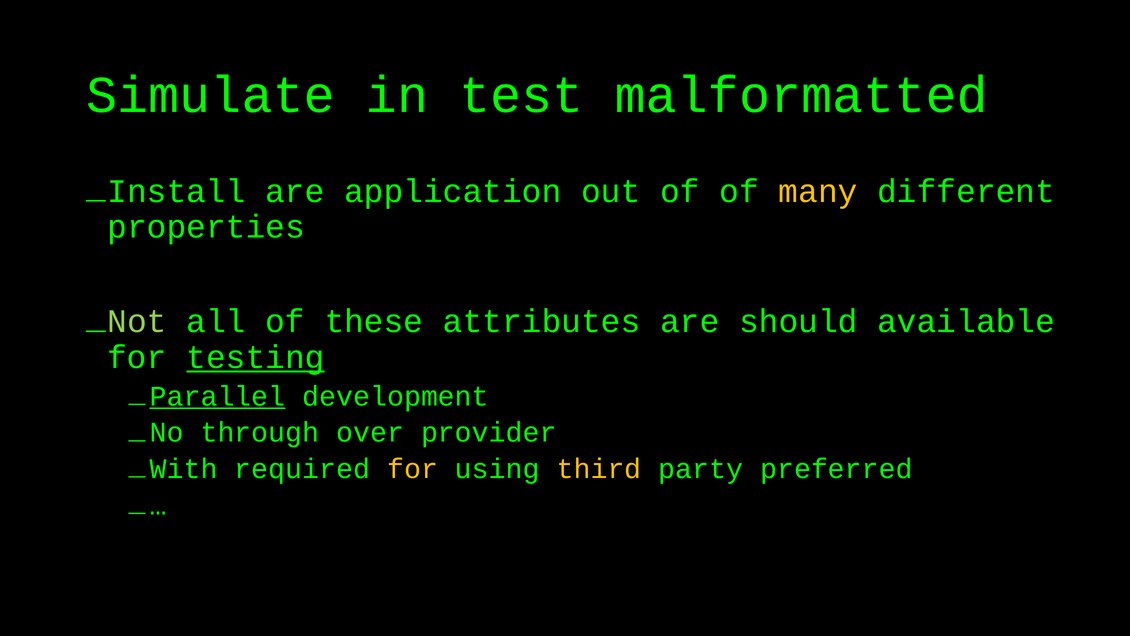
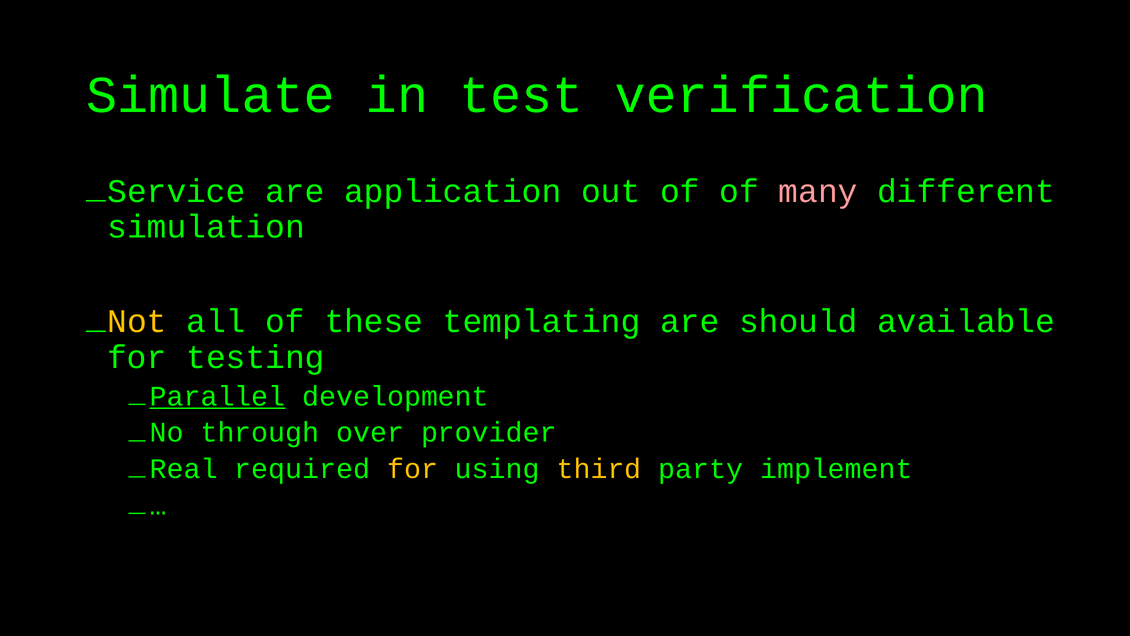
malformatted: malformatted -> verification (801, 95)
Install: Install -> Service (176, 191)
many colour: yellow -> pink (818, 191)
properties: properties -> simulation (206, 227)
Not colour: light green -> yellow (137, 321)
attributes: attributes -> templating (542, 321)
testing underline: present -> none (255, 357)
With: With -> Real (184, 469)
preferred: preferred -> implement (836, 469)
